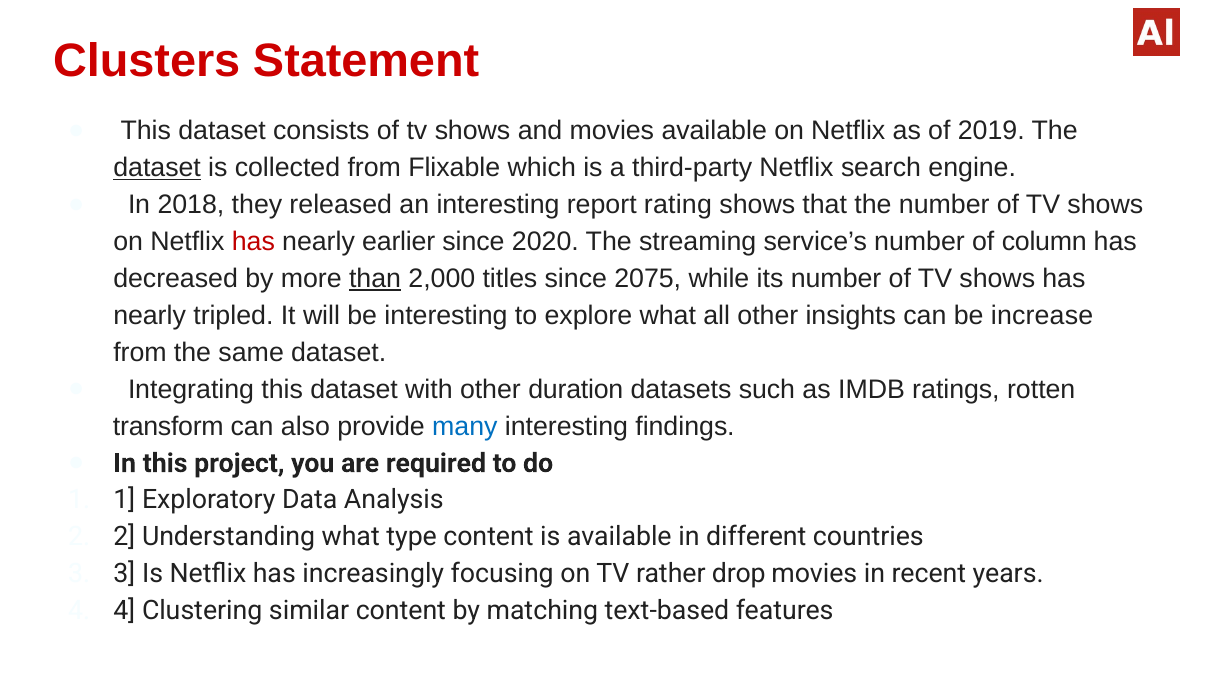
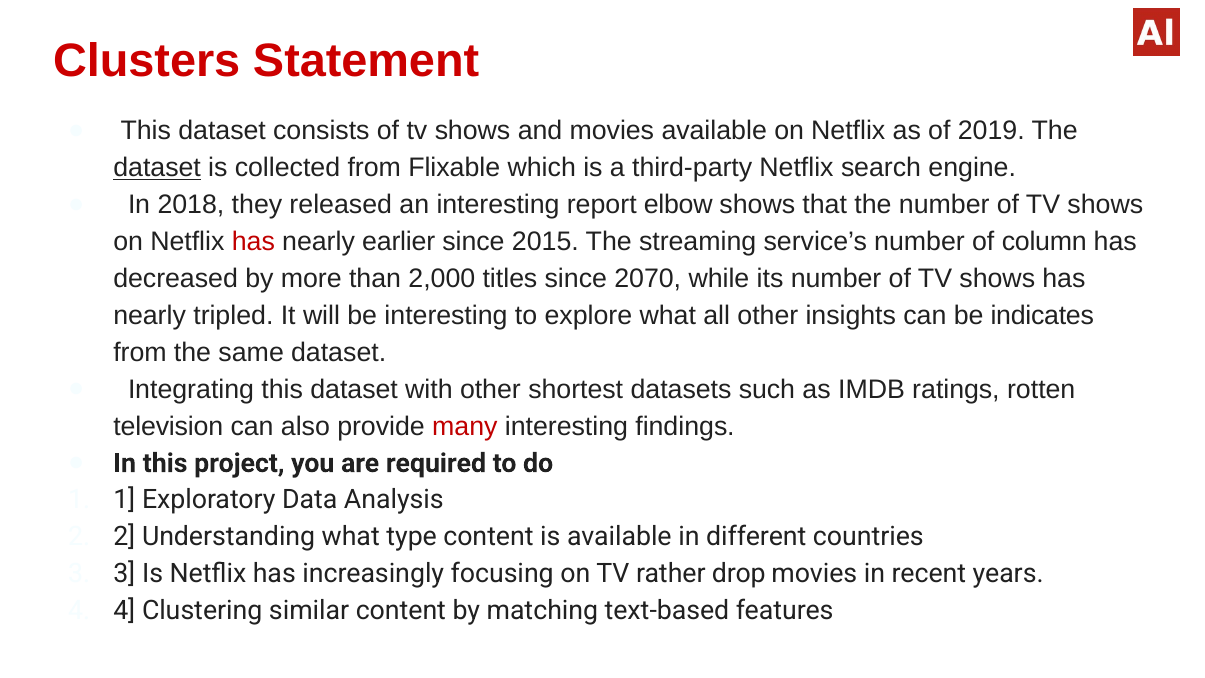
rating: rating -> elbow (678, 205)
2020: 2020 -> 2015 (545, 242)
than underline: present -> none (375, 279)
2075: 2075 -> 2070 (648, 279)
increase: increase -> indicates (1042, 315)
duration: duration -> shortest (576, 389)
transform: transform -> television (168, 426)
many colour: blue -> red (465, 426)
